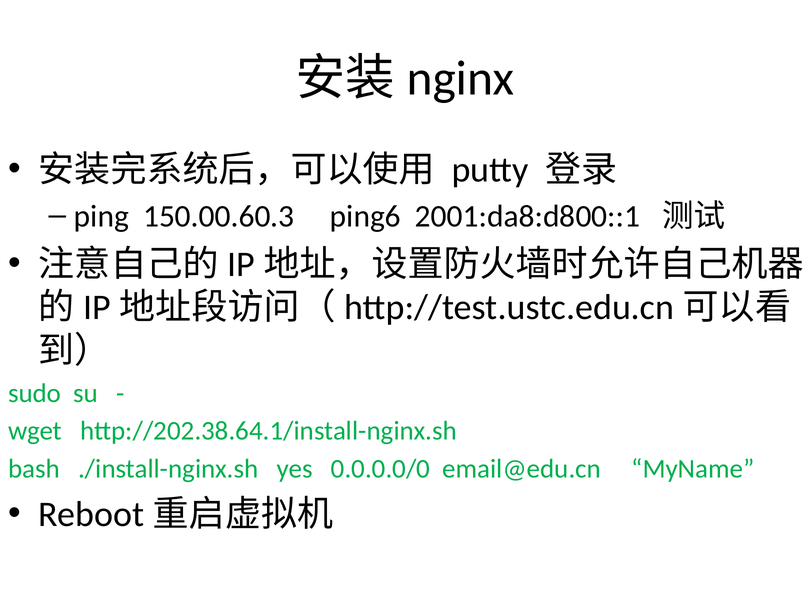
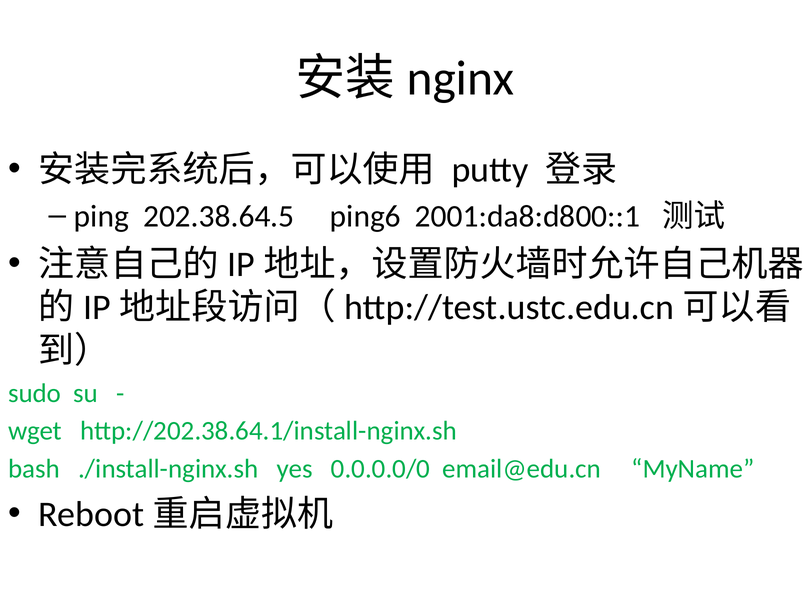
150.00.60.3: 150.00.60.3 -> 202.38.64.5 (219, 216)
